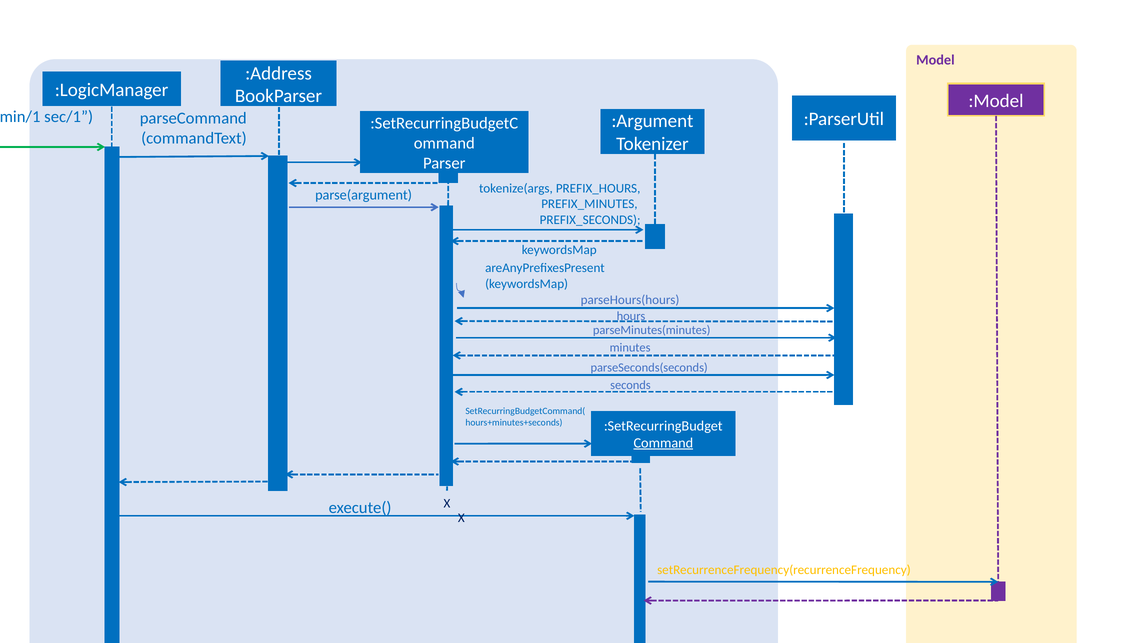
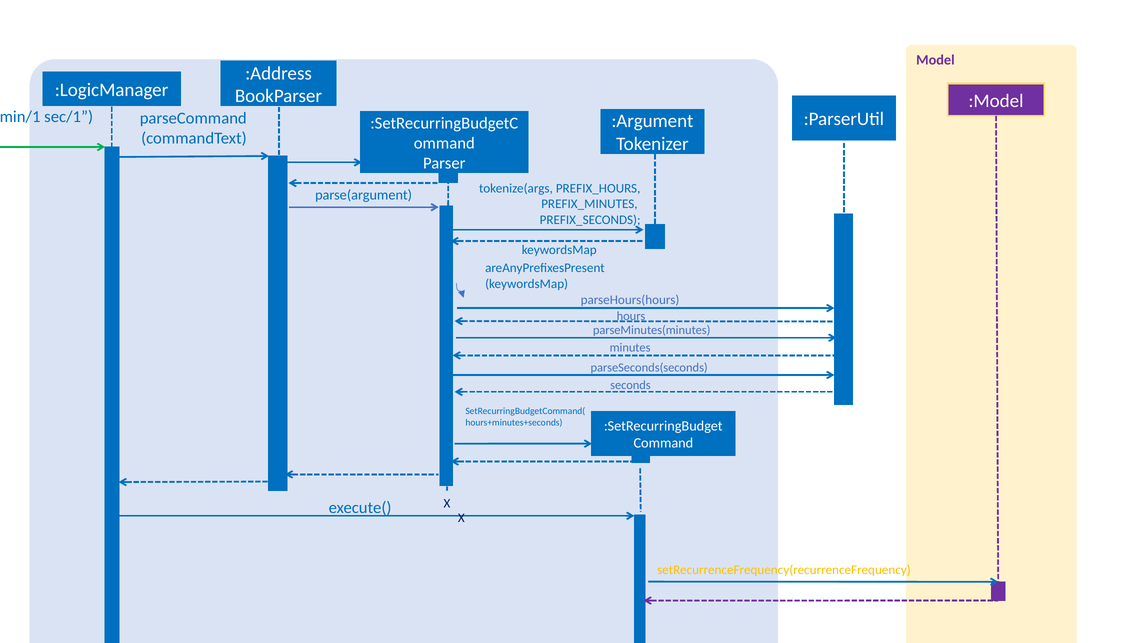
Command underline: present -> none (663, 443)
